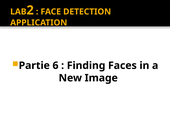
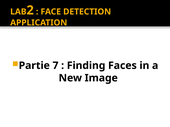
6: 6 -> 7 (55, 66)
